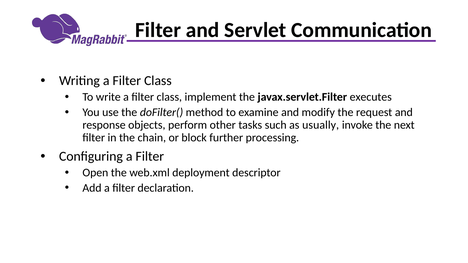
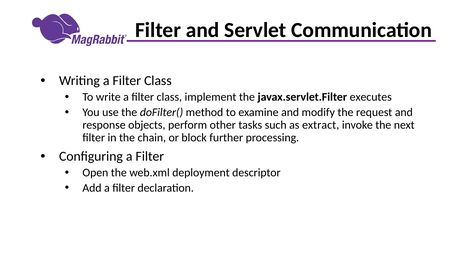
usually: usually -> extract (321, 125)
